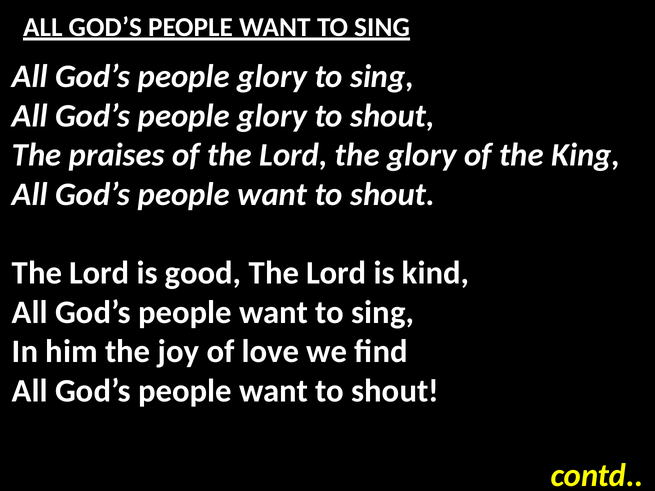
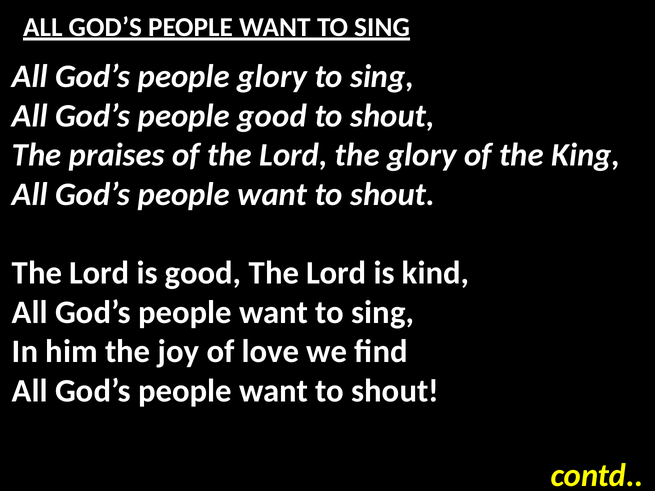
glory: glory -> good (272, 116)
